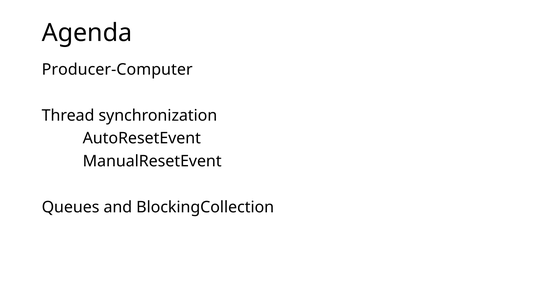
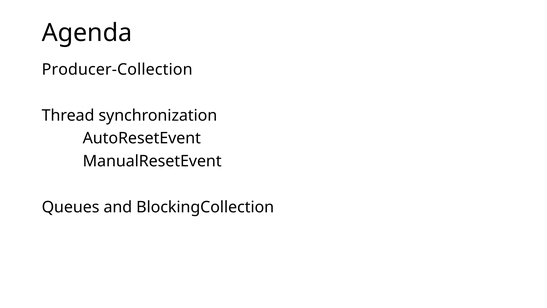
Producer-Computer: Producer-Computer -> Producer-Collection (117, 69)
